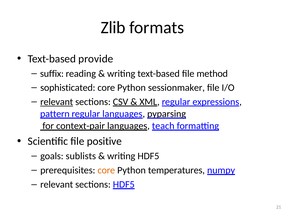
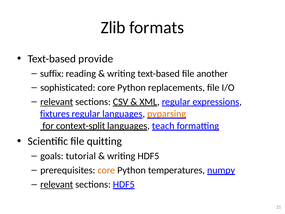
method: method -> another (212, 73)
sessionmaker: sessionmaker -> replacements (176, 88)
pattern: pattern -> fixtures (55, 114)
pyparsing colour: black -> orange (167, 114)
context-pair: context-pair -> context-split (81, 126)
positive: positive -> quitting (104, 141)
sublists: sublists -> tutorial (81, 156)
relevant underline: none -> present (57, 184)
